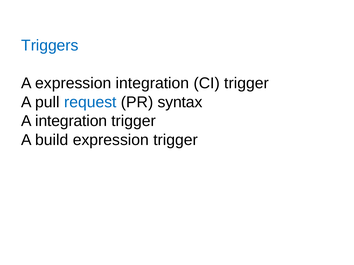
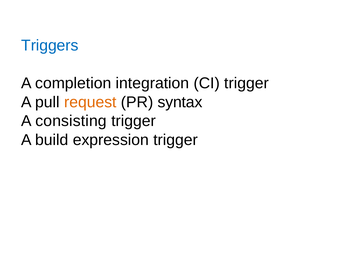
A expression: expression -> completion (73, 83)
request colour: blue -> orange (90, 102)
A integration: integration -> consisting (71, 121)
